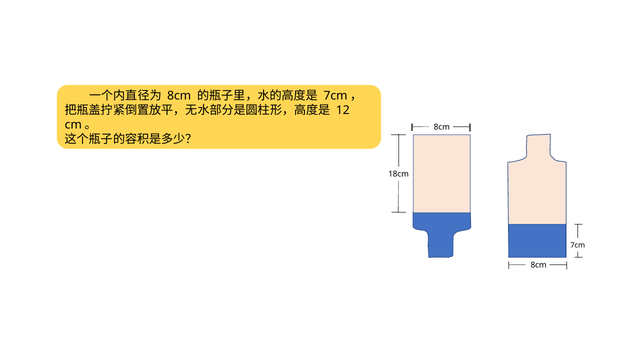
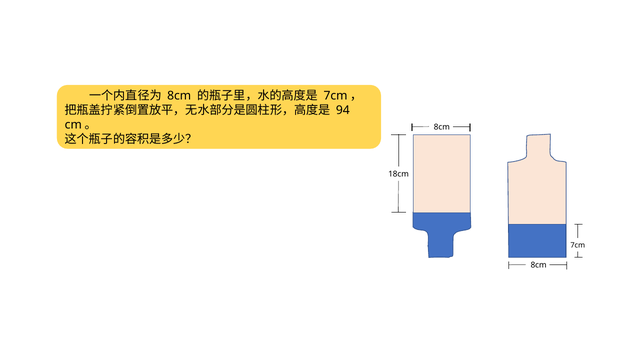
12: 12 -> 94 (343, 111)
